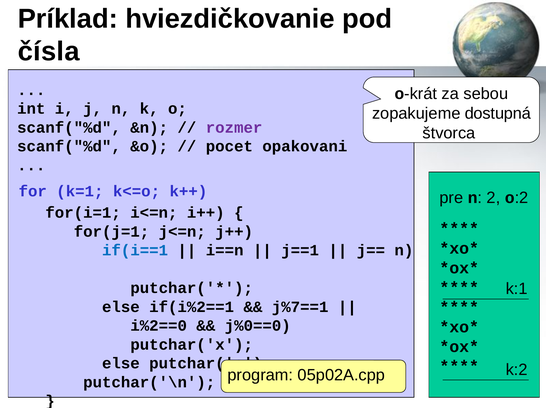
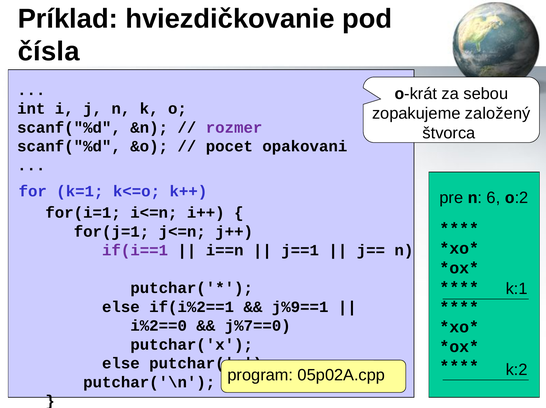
dostupná: dostupná -> založený (498, 113)
2: 2 -> 6 (493, 198)
if(i==1 colour: blue -> purple (135, 251)
j%7==1: j%7==1 -> j%9==1 (300, 307)
j%0==0: j%0==0 -> j%7==0 (258, 326)
